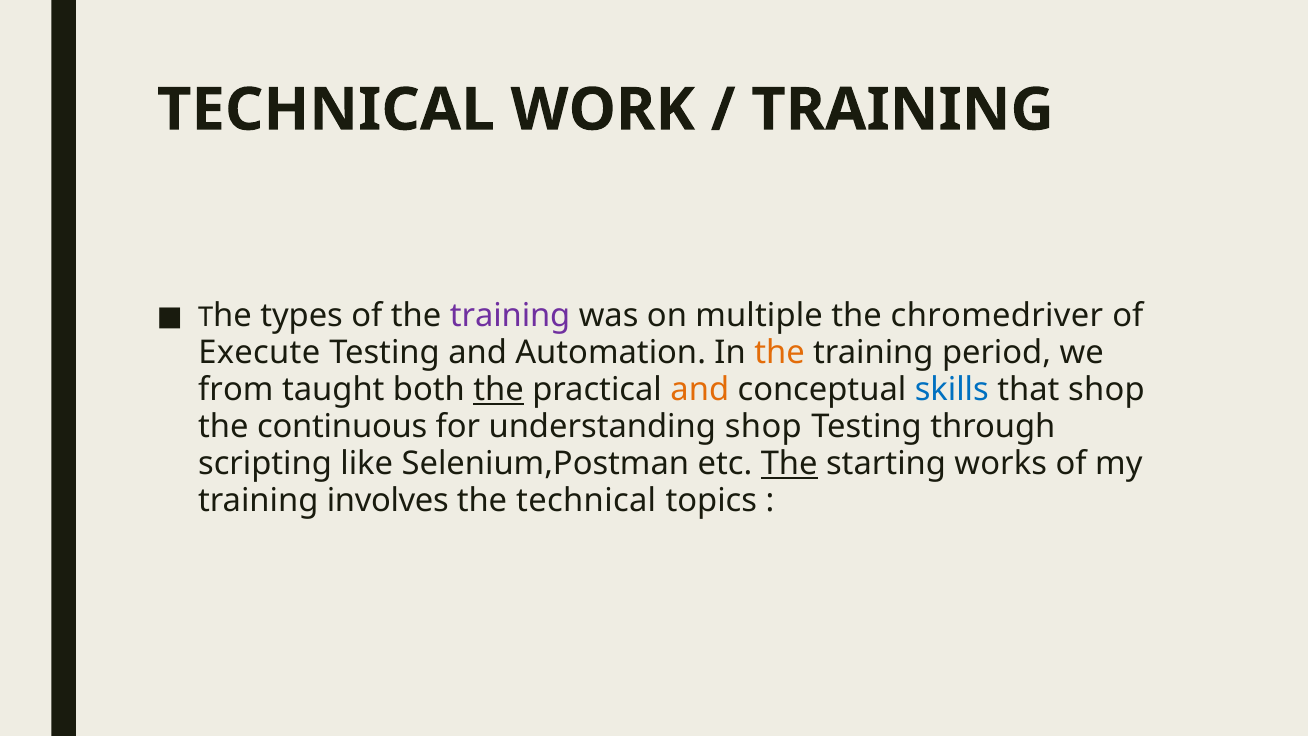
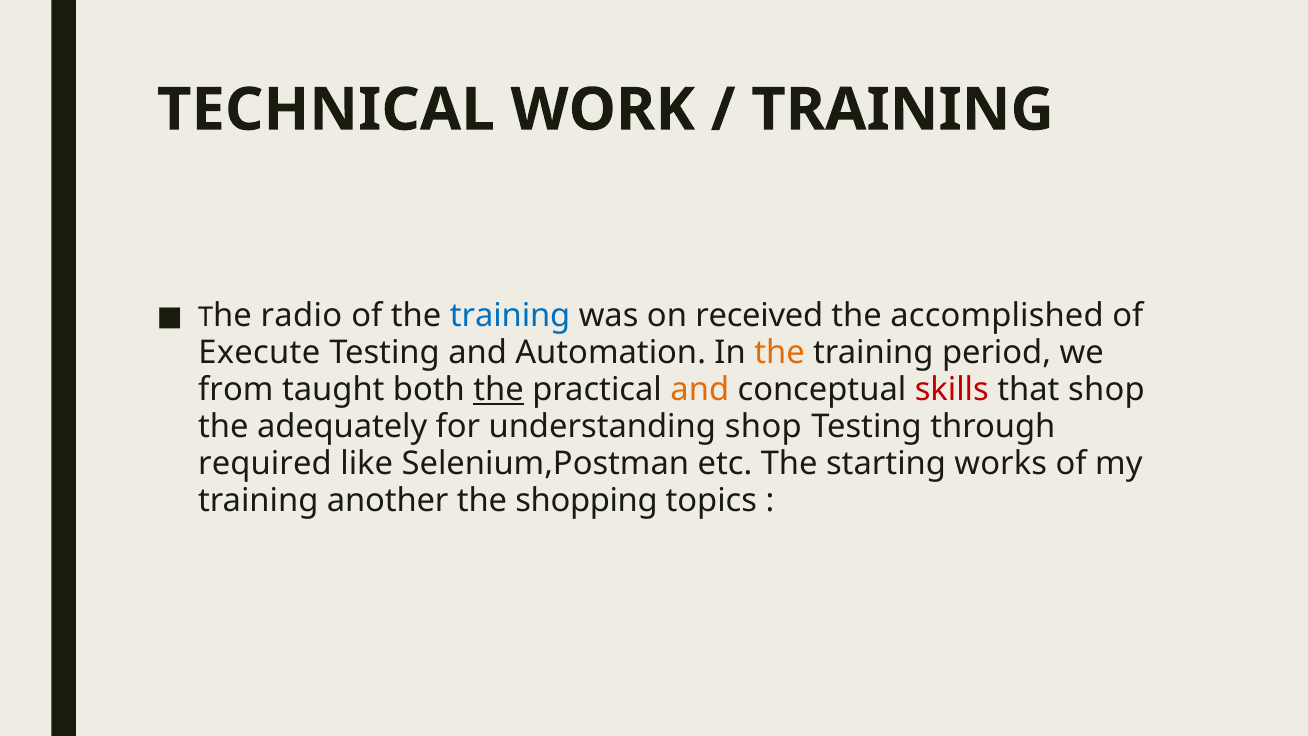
types: types -> radio (301, 316)
training colour: purple -> blue (510, 316)
multiple: multiple -> received (759, 316)
chromedriver: chromedriver -> accomplished (997, 316)
skills colour: blue -> red (952, 390)
continuous: continuous -> adequately (342, 427)
scripting: scripting -> required (265, 464)
The underline: present -> none (789, 464)
involves: involves -> another (388, 500)
the technical: technical -> shopping (587, 500)
